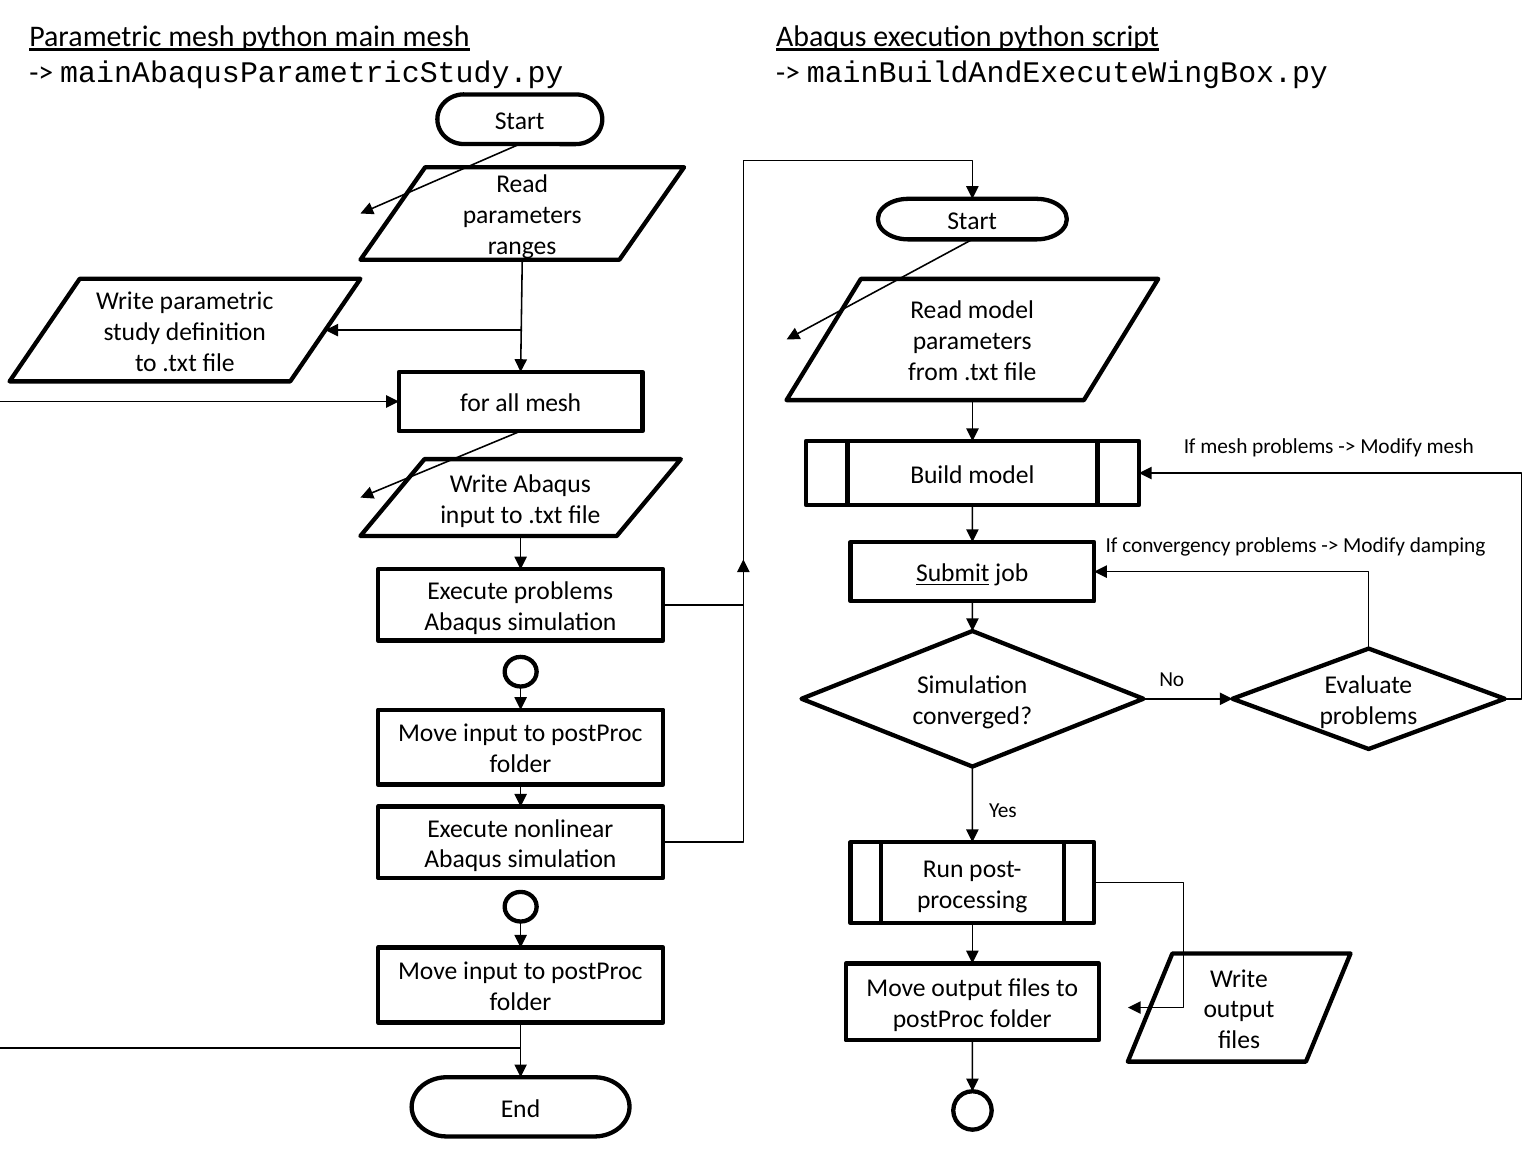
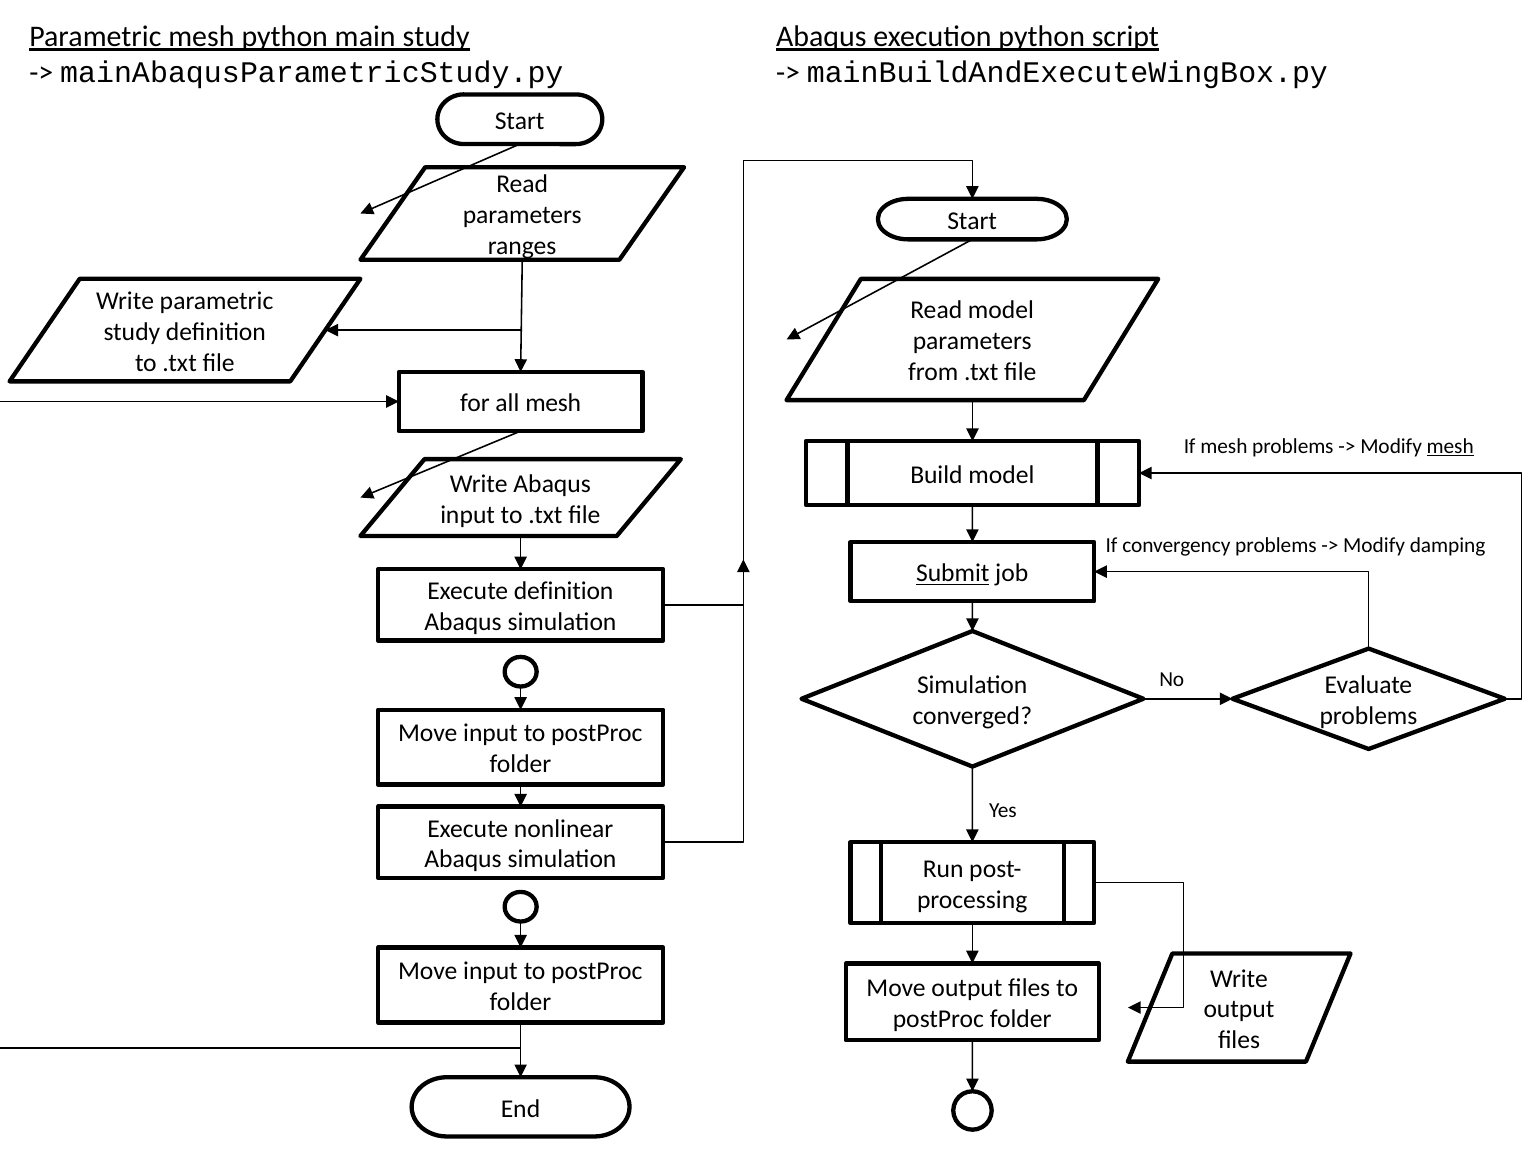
main mesh: mesh -> study (436, 36)
mesh underline: none -> present (1450, 446)
Execute problems: problems -> definition (564, 592)
